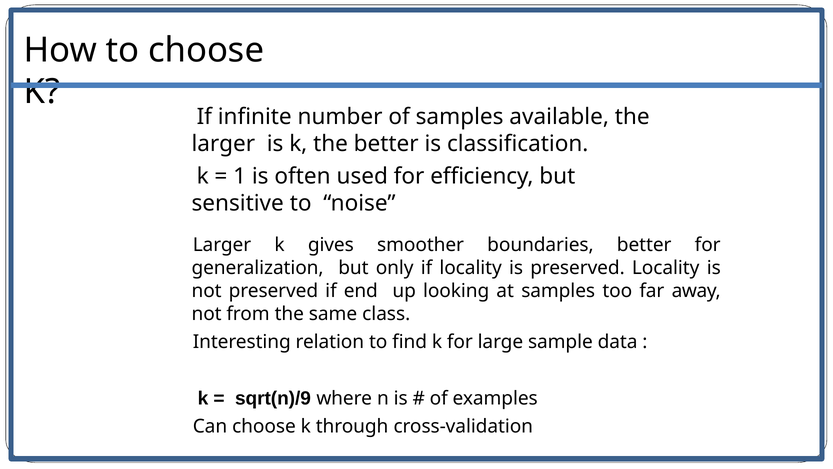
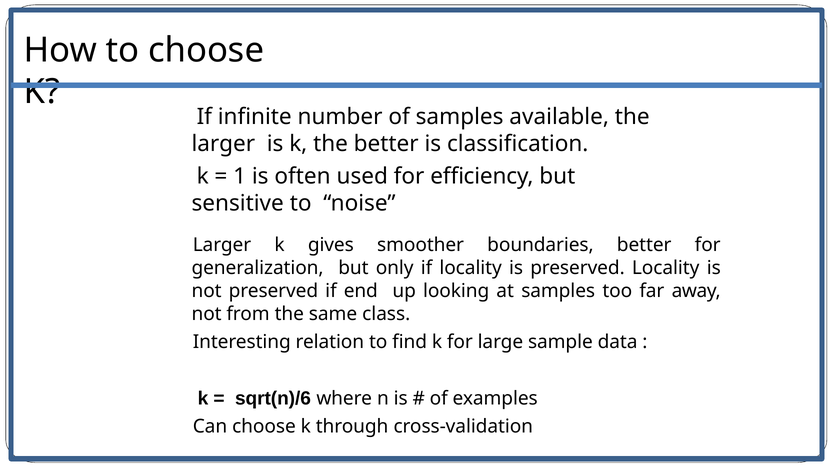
sqrt(n)/9: sqrt(n)/9 -> sqrt(n)/6 (273, 398)
